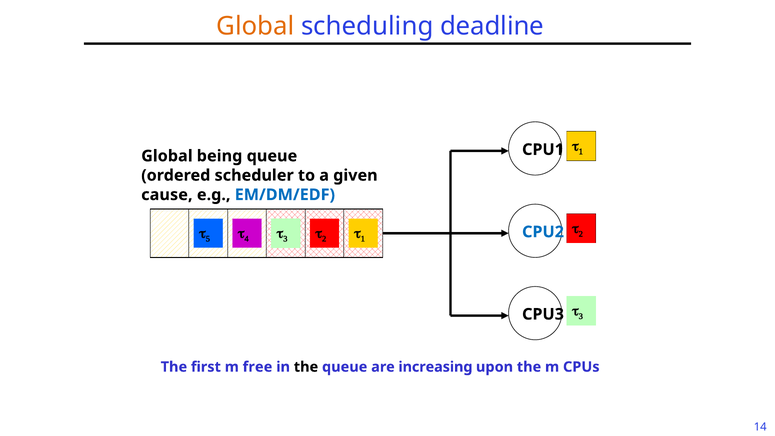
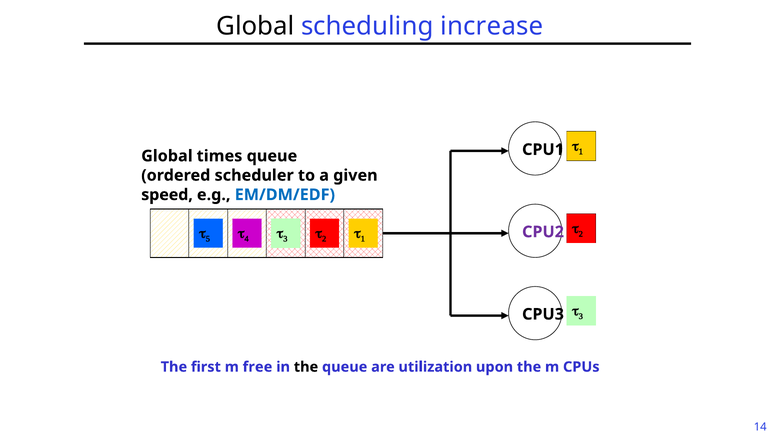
Global colour: orange -> black (255, 26)
deadline: deadline -> increase (492, 26)
being: being -> times (220, 156)
cause: cause -> speed (167, 195)
CPU2 colour: blue -> purple (543, 232)
increasing: increasing -> utilization (435, 367)
